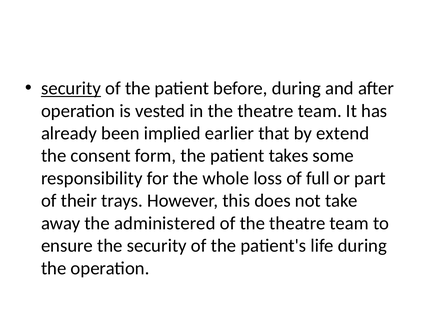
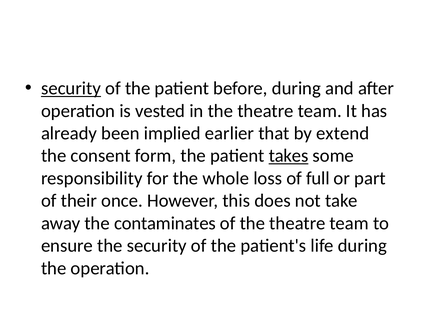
takes underline: none -> present (289, 156)
trays: trays -> once (122, 201)
administered: administered -> contaminates (165, 223)
